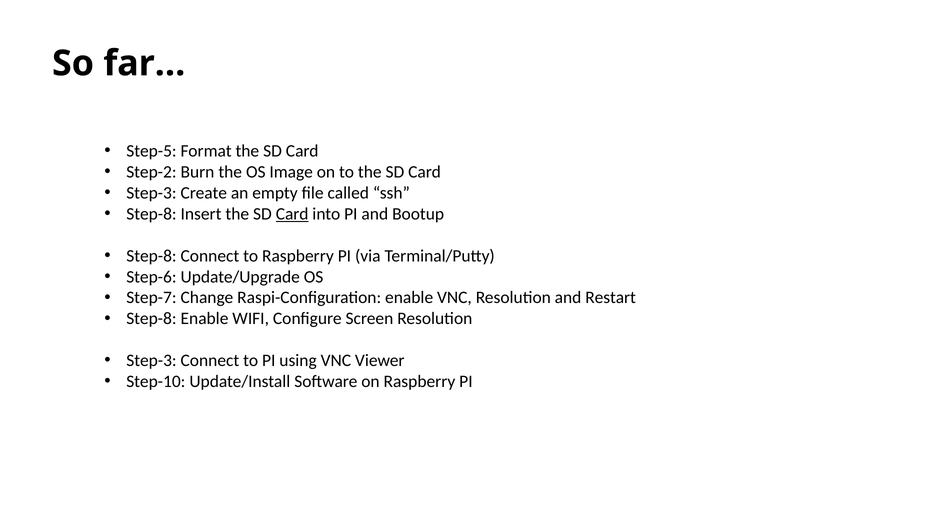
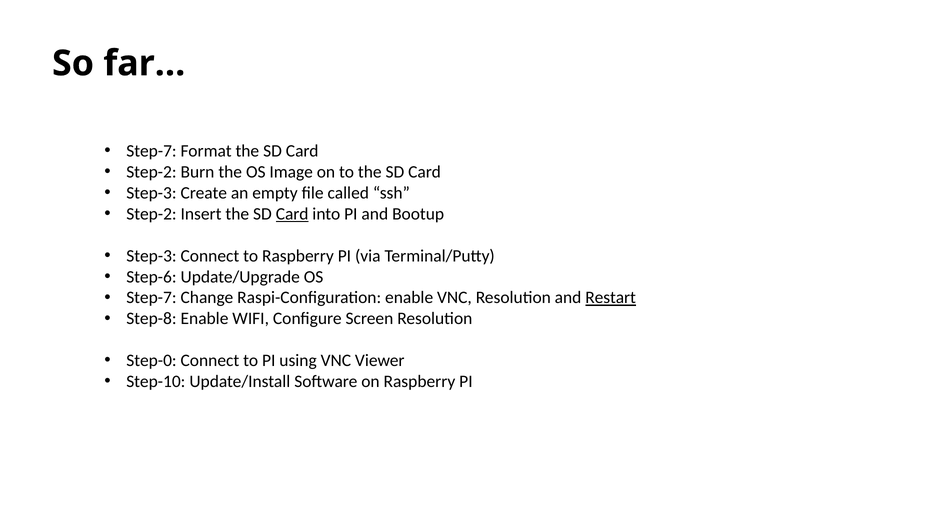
Step-5: Step-5 -> Step-7 (151, 151)
Step-8: Step-8 -> Step-2 (151, 214)
Step-8: Step-8 -> Step-3 (151, 256)
Restart underline: none -> present (611, 298)
Step-3: Step-3 -> Step-0 (151, 360)
